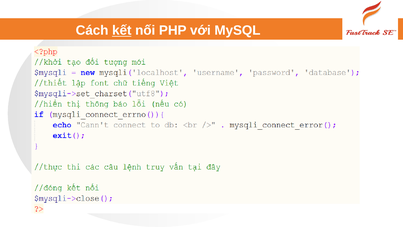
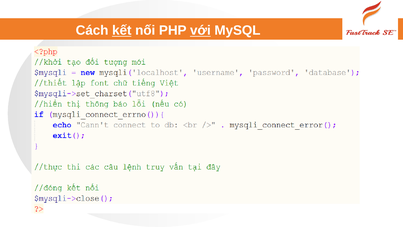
với underline: none -> present (200, 31)
